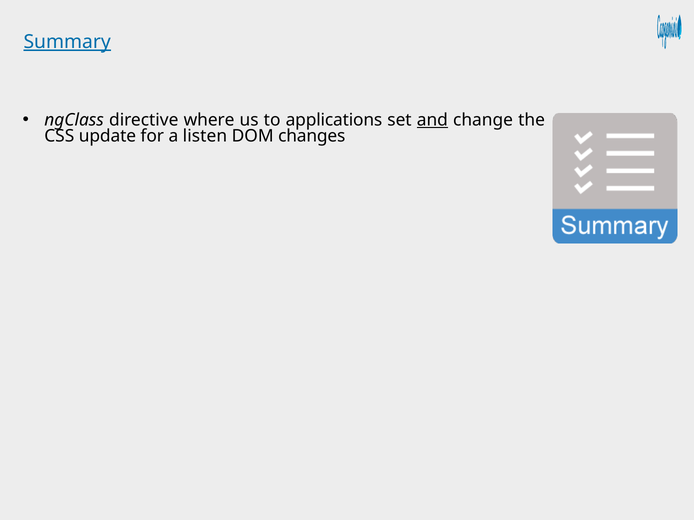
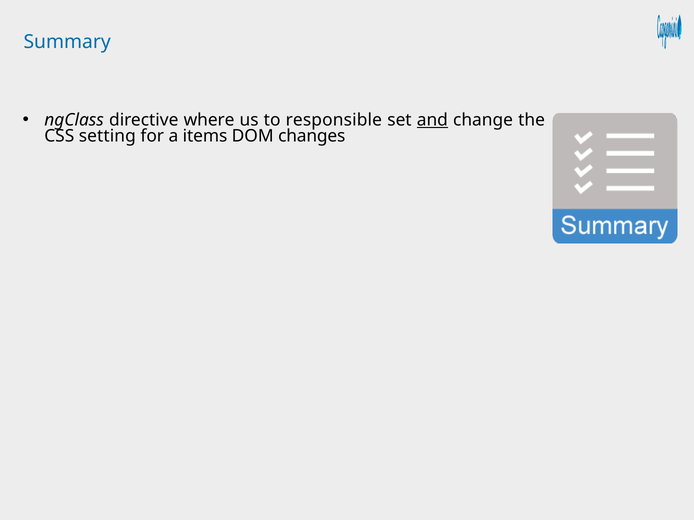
Summary underline: present -> none (67, 42)
applications: applications -> responsible (334, 120)
update: update -> setting (107, 136)
listen: listen -> items (205, 136)
